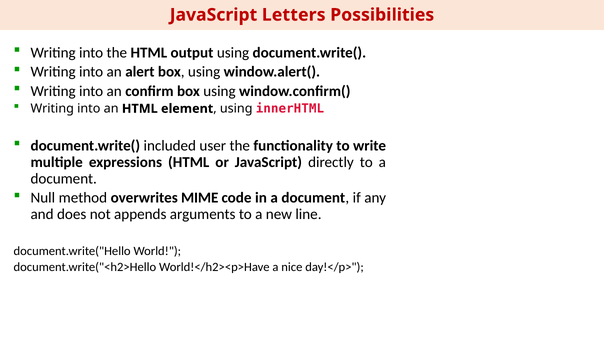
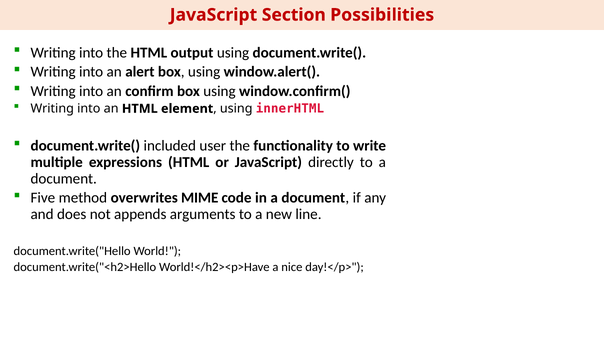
Letters: Letters -> Section (294, 15)
Null: Null -> Five (43, 198)
